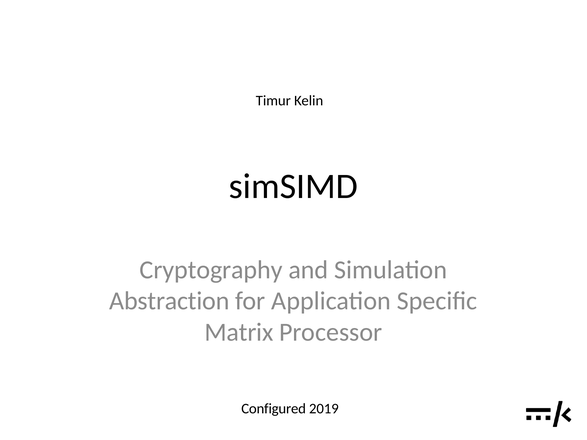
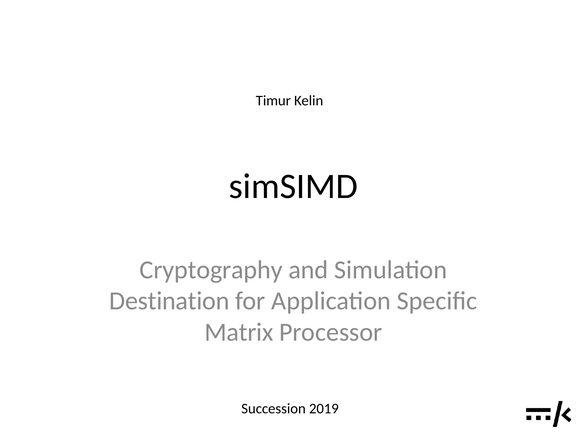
Abstraction: Abstraction -> Destination (169, 301)
Configured: Configured -> Succession (274, 409)
